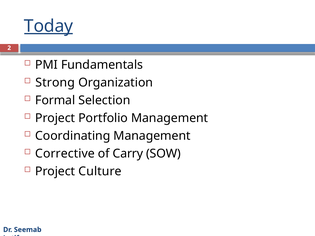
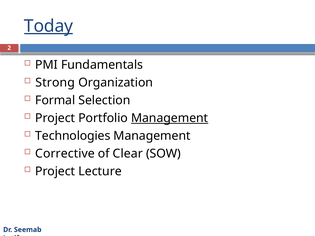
Management underline: none -> present (170, 118)
Coordinating: Coordinating -> Technologies (73, 136)
Carry: Carry -> Clear (128, 154)
Culture: Culture -> Lecture (100, 172)
